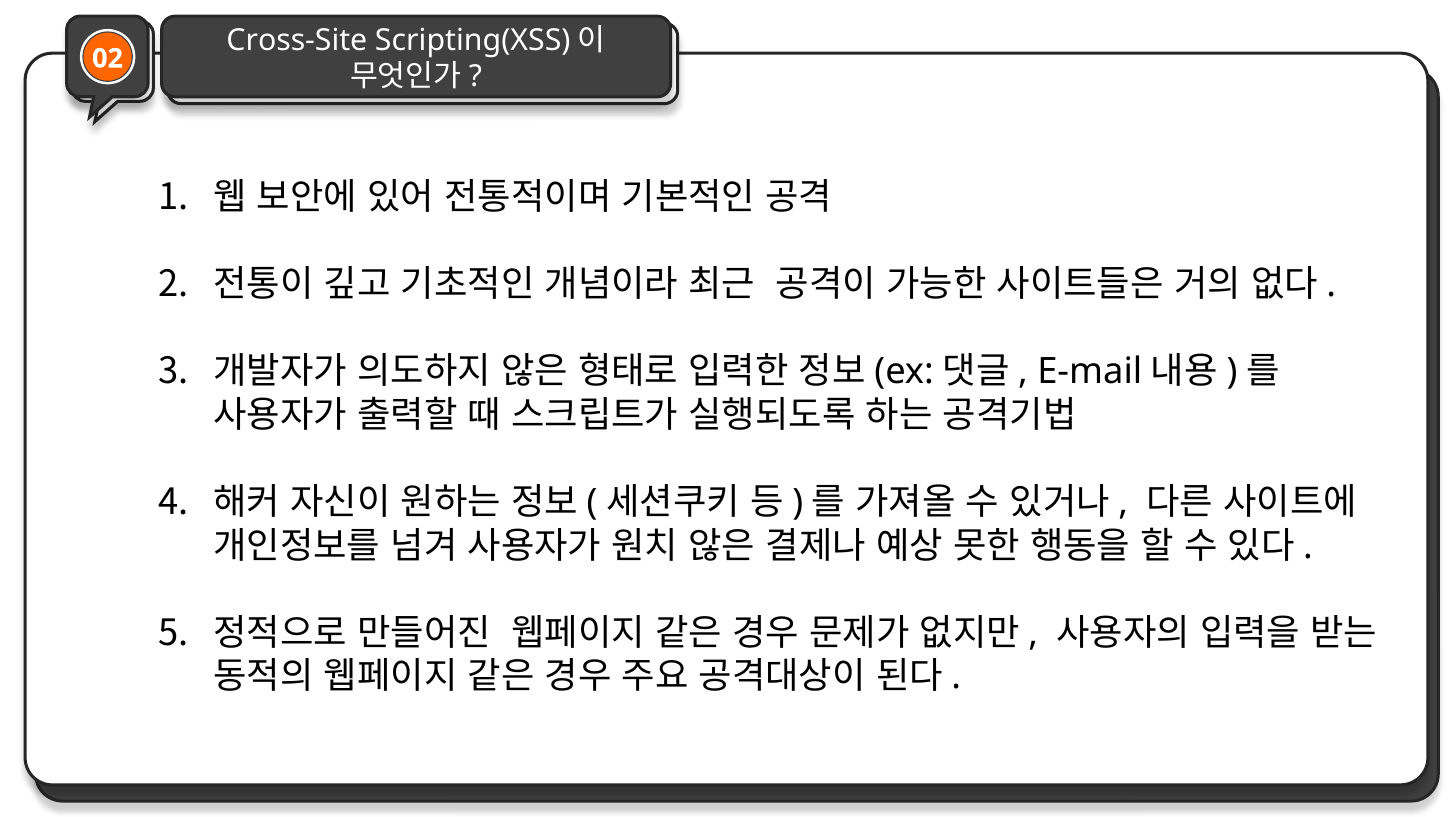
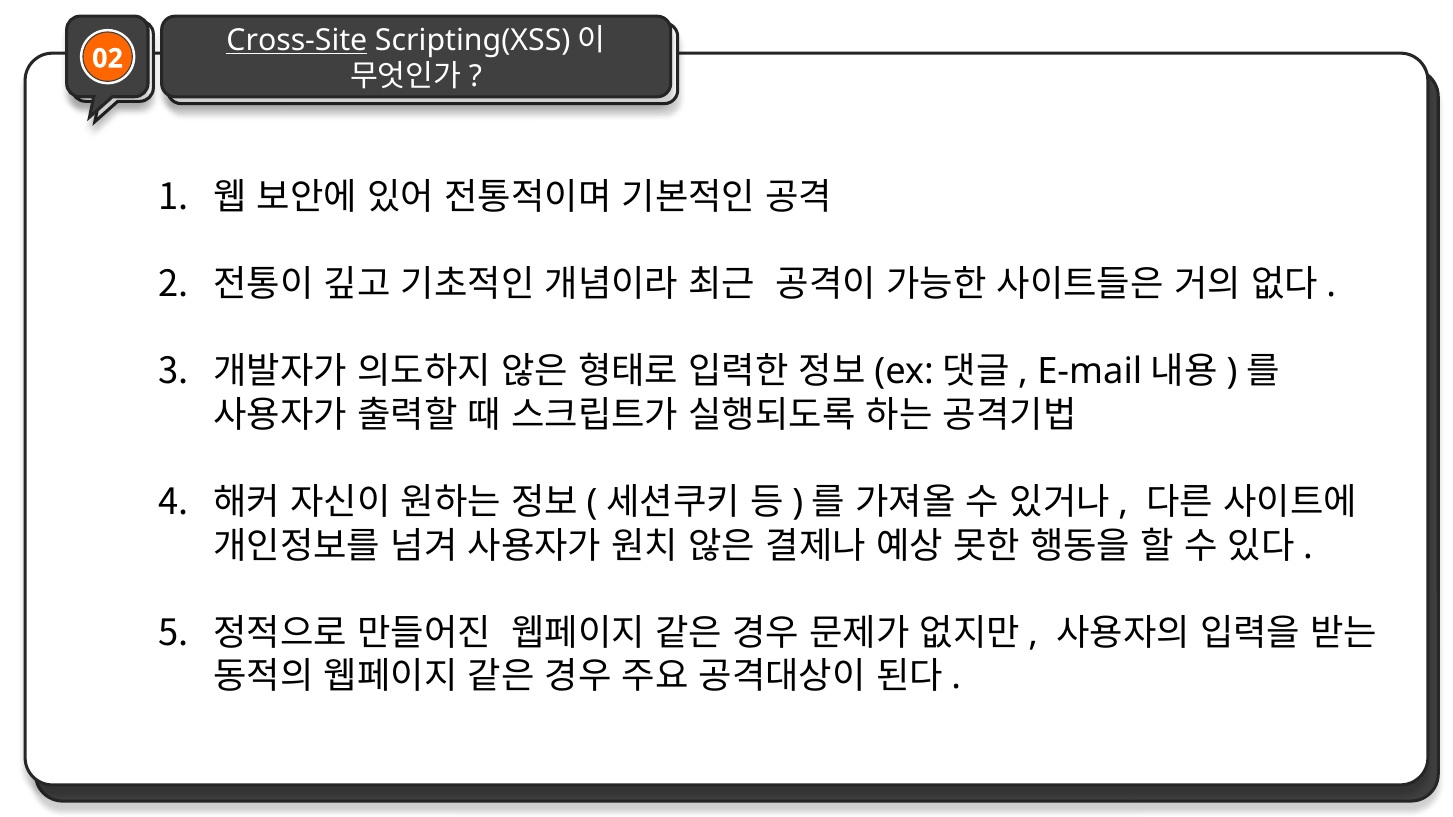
Cross-Site underline: none -> present (297, 40)
